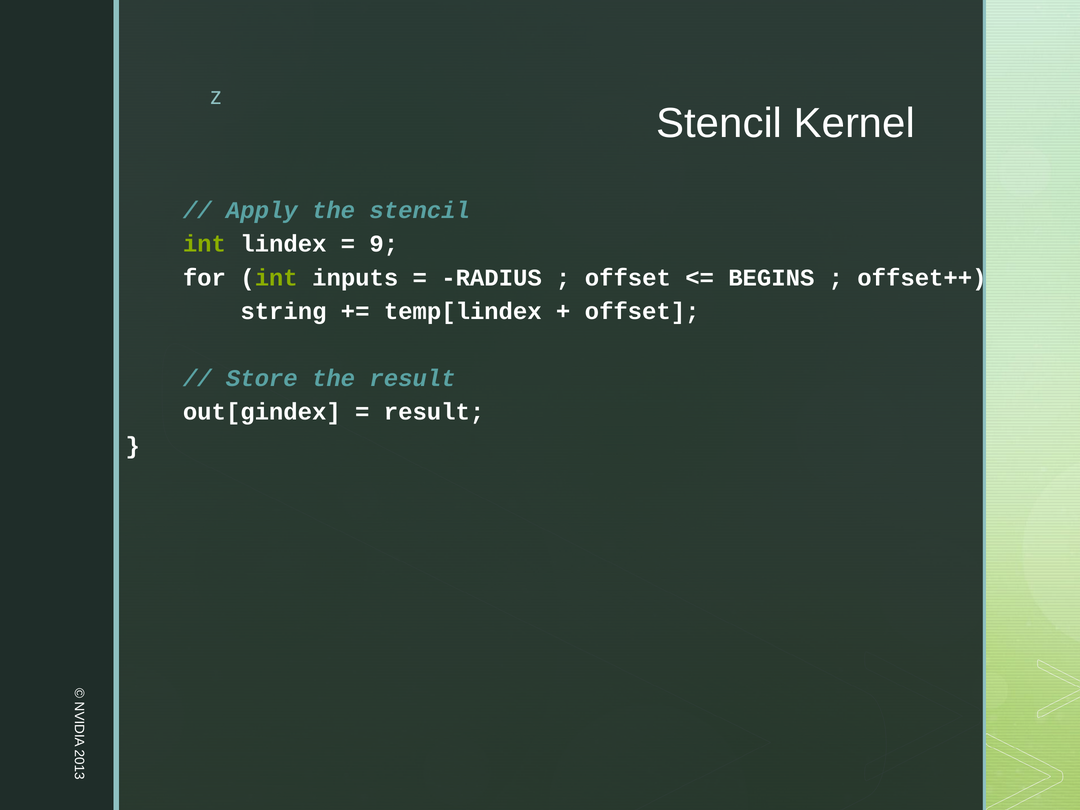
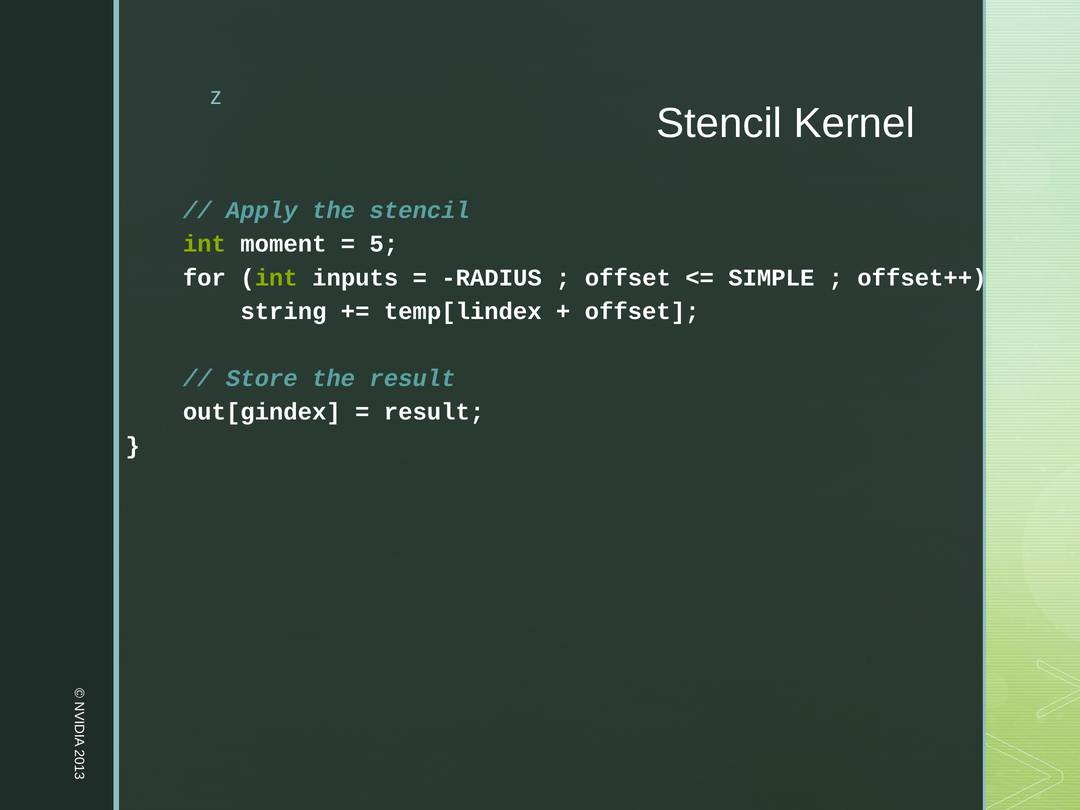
lindex: lindex -> moment (283, 244)
9: 9 -> 5 (384, 244)
BEGINS: BEGINS -> SIMPLE (771, 278)
